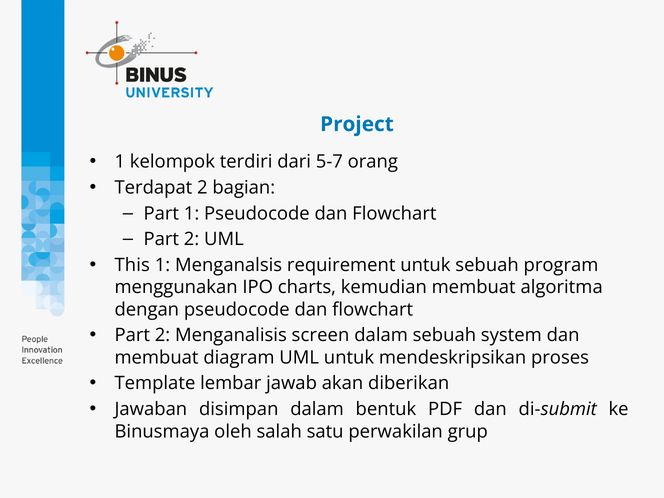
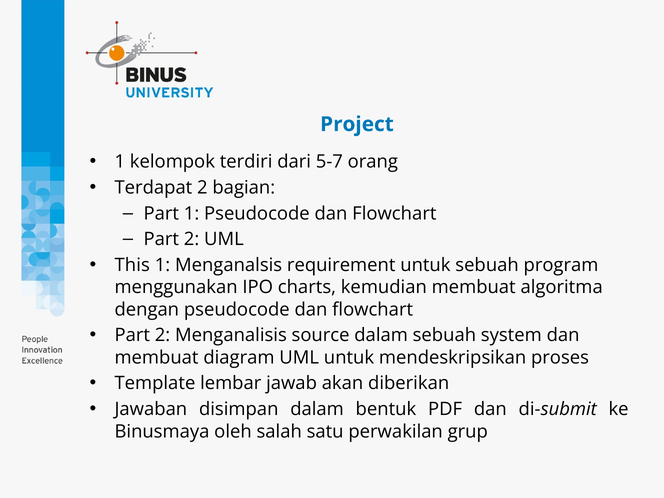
screen: screen -> source (321, 335)
